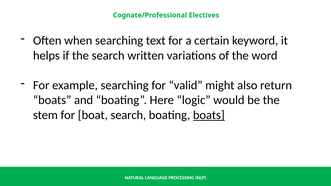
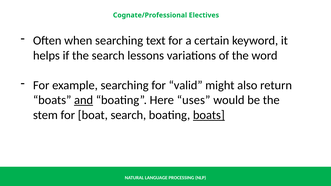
written: written -> lessons (146, 55)
and underline: none -> present (84, 100)
logic: logic -> uses (194, 100)
